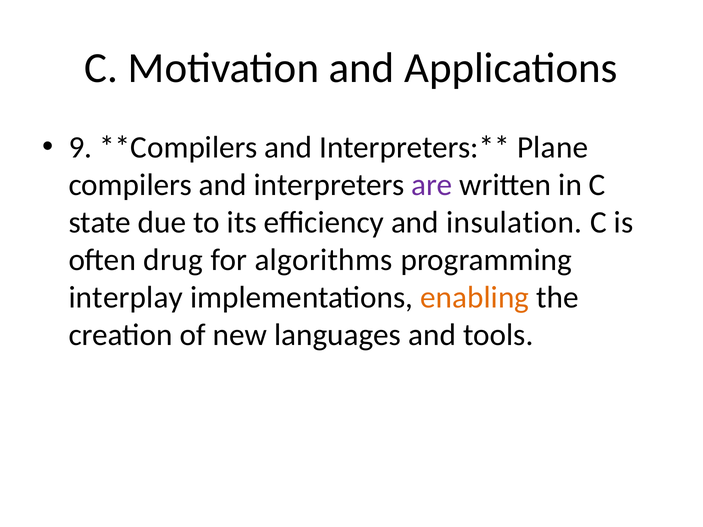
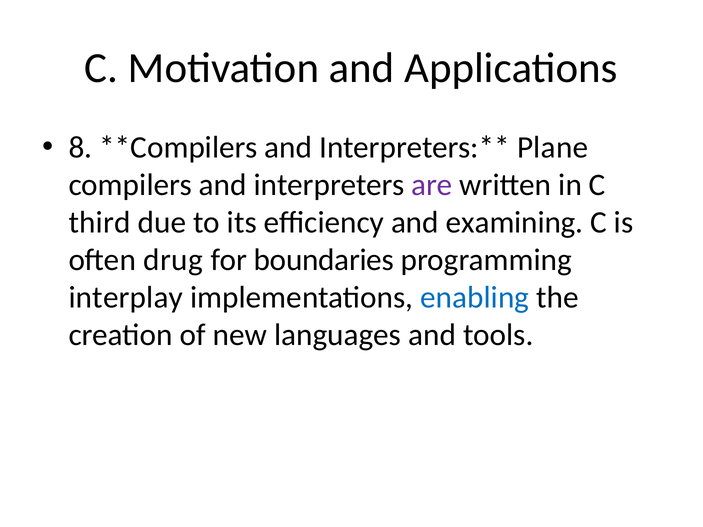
9: 9 -> 8 (80, 147)
state: state -> third (100, 222)
insulation: insulation -> examining (515, 222)
algorithms: algorithms -> boundaries (324, 260)
enabling colour: orange -> blue (475, 297)
